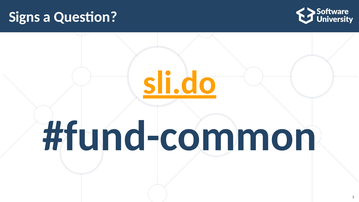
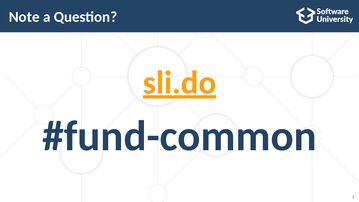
Signs: Signs -> Note (24, 17)
